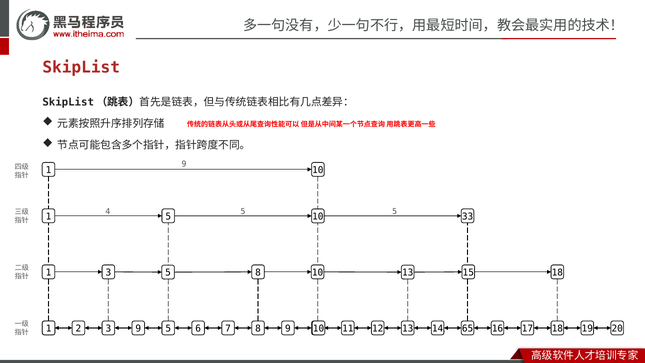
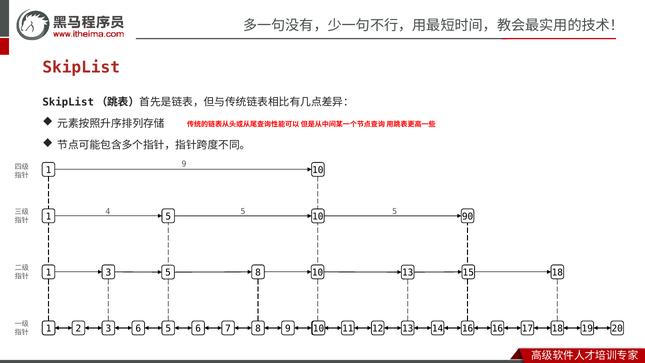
33: 33 -> 90 (468, 216)
3 9: 9 -> 6 (138, 328)
14 65: 65 -> 16 (468, 328)
